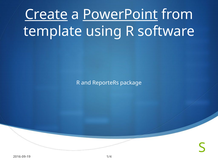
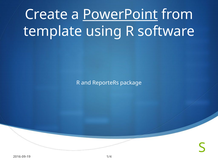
Create underline: present -> none (46, 14)
